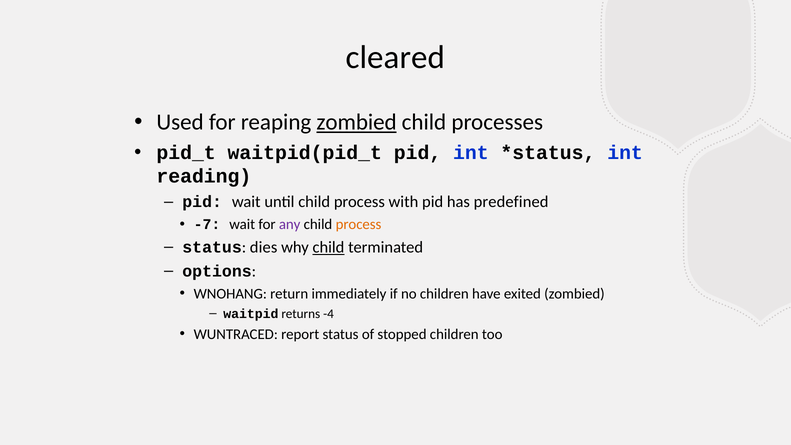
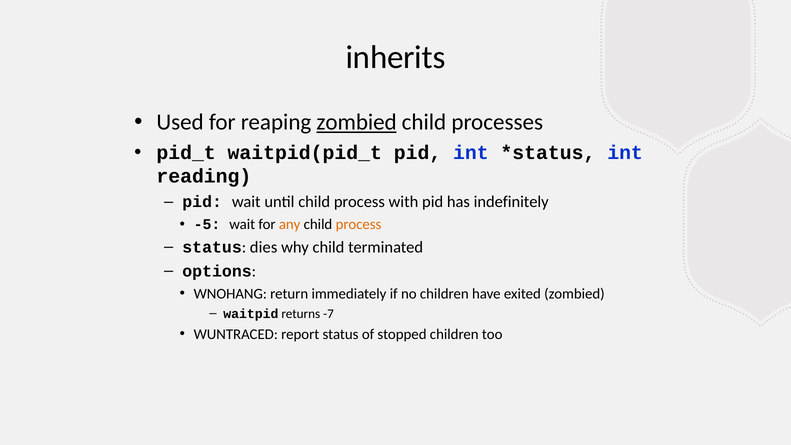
cleared: cleared -> inherits (396, 57)
predefined: predefined -> indefinitely (511, 202)
-7: -7 -> -5 (207, 224)
any colour: purple -> orange (290, 224)
child underline: present -> none (328, 247)
-4: -4 -> -7 (328, 314)
